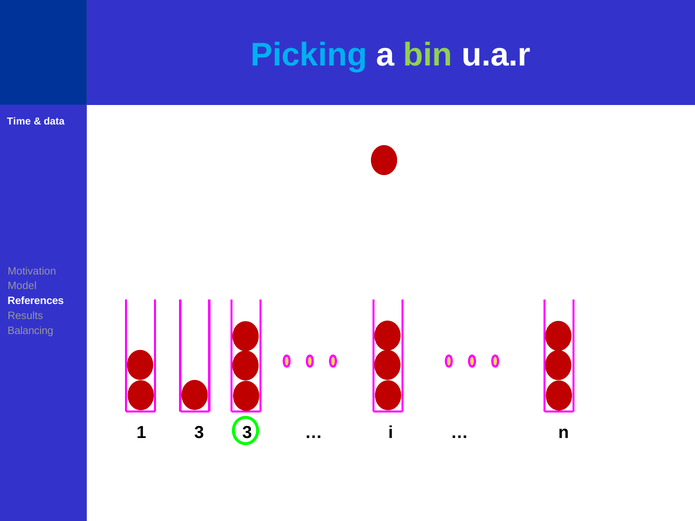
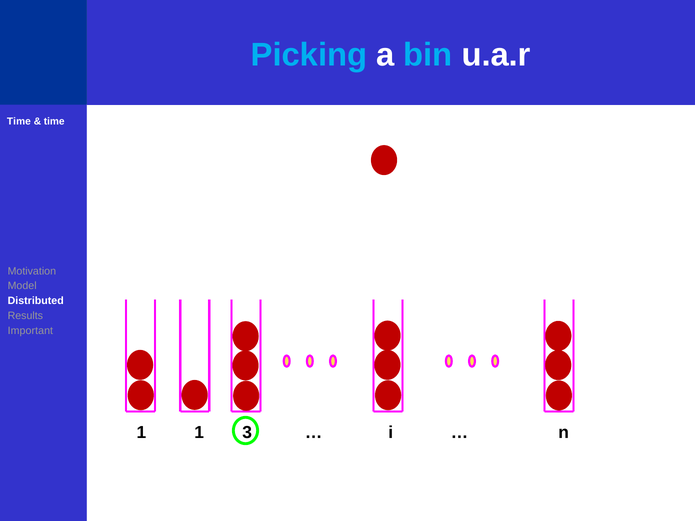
bin colour: light green -> light blue (428, 55)
data: data -> time (54, 121)
References: References -> Distributed (36, 301)
Balancing: Balancing -> Important (30, 331)
1 3: 3 -> 1 (199, 433)
